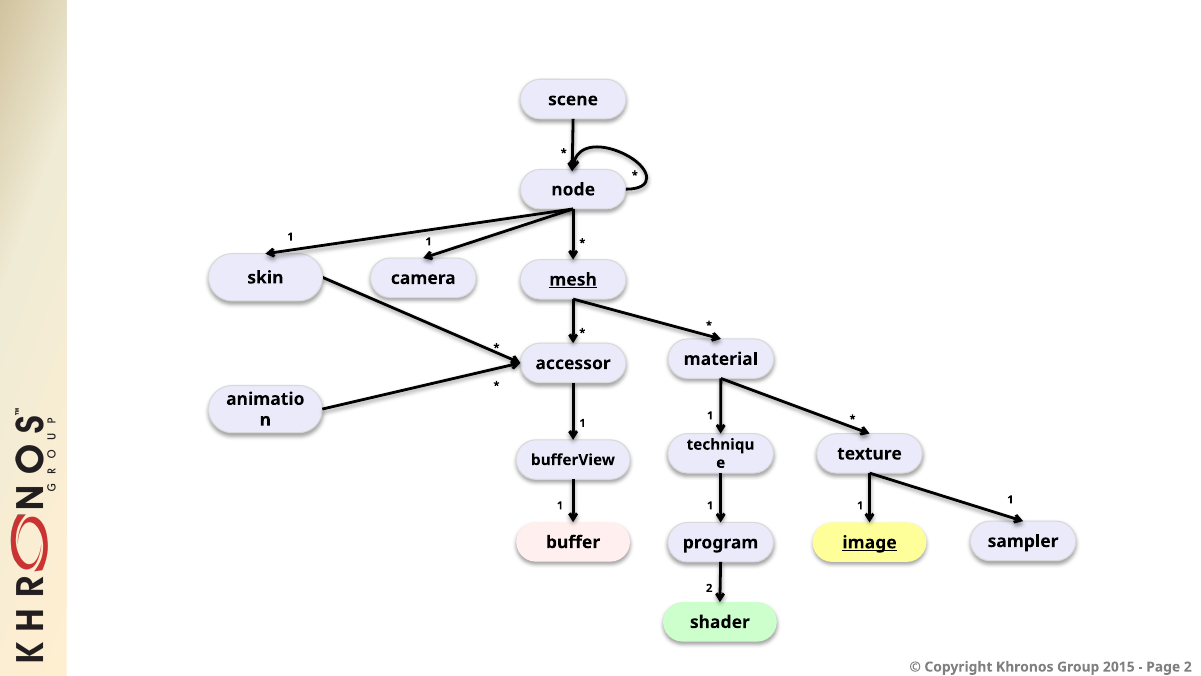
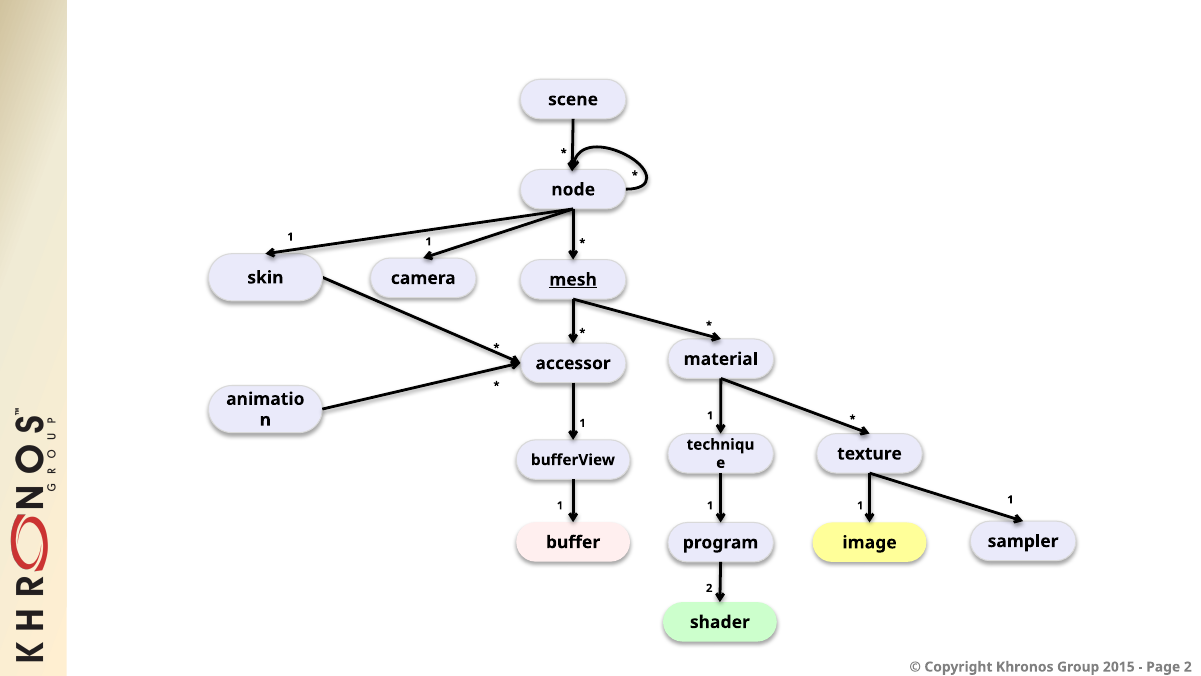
image underline: present -> none (870, 542)
